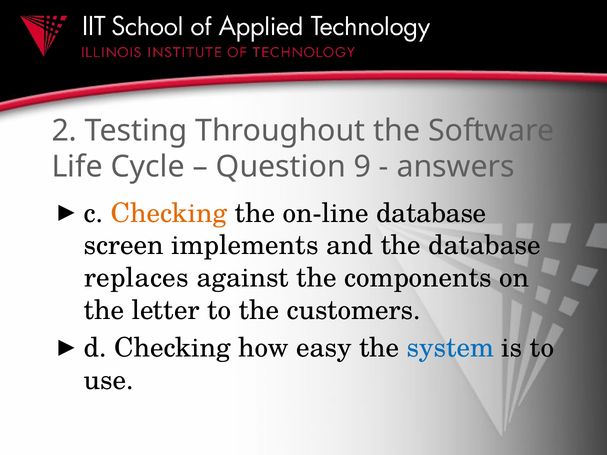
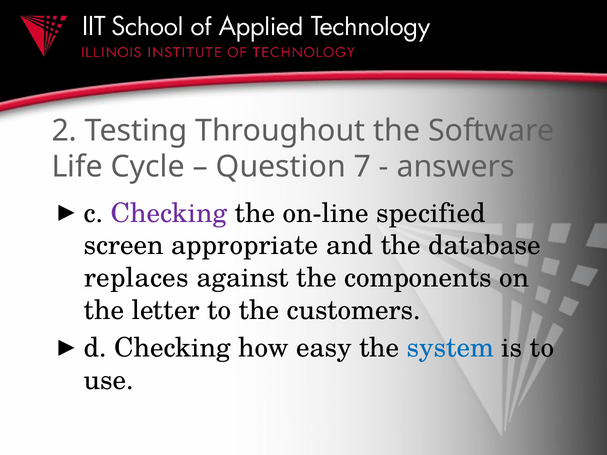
9: 9 -> 7 (362, 167)
Checking colour: orange -> purple (169, 213)
on-line database: database -> specified (431, 213)
implements: implements -> appropriate (245, 246)
